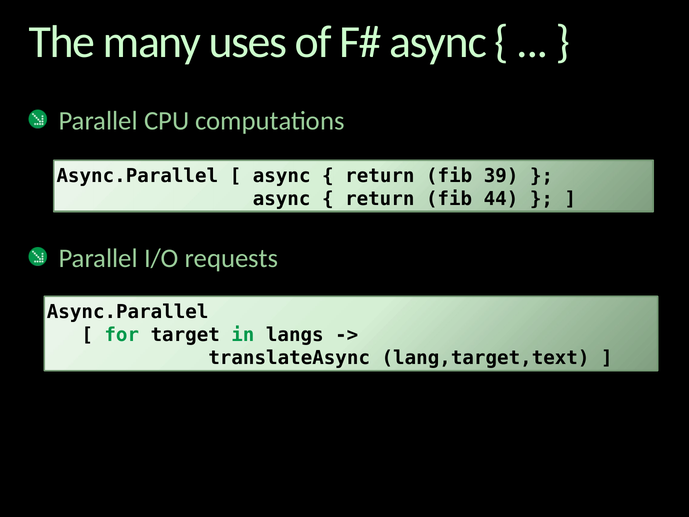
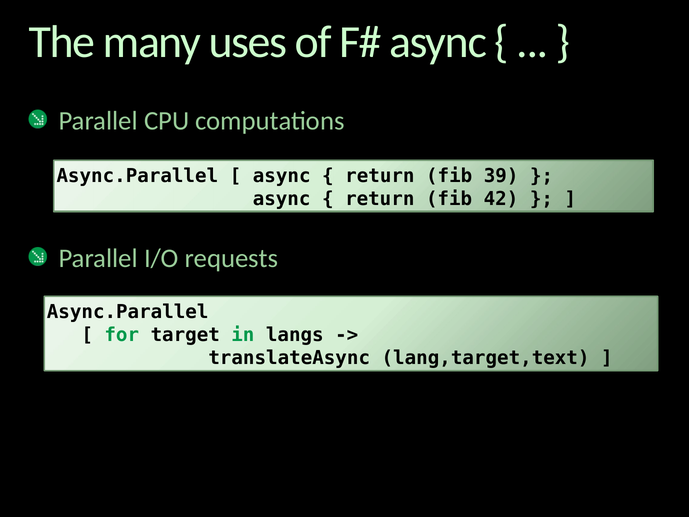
44: 44 -> 42 (501, 199)
